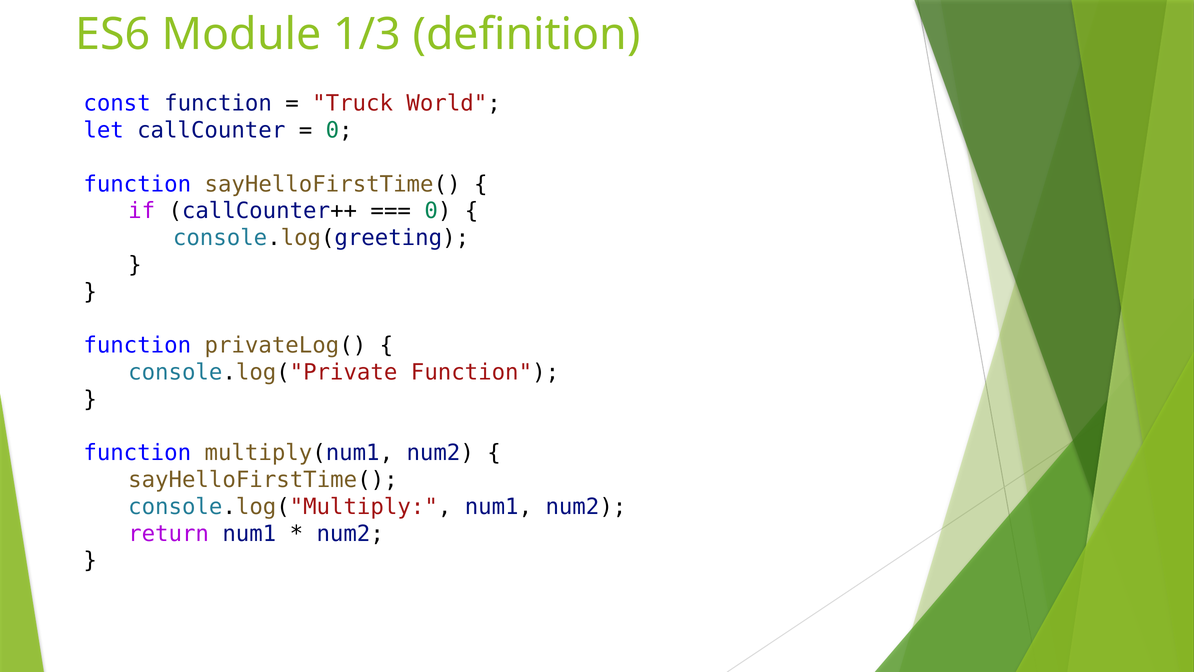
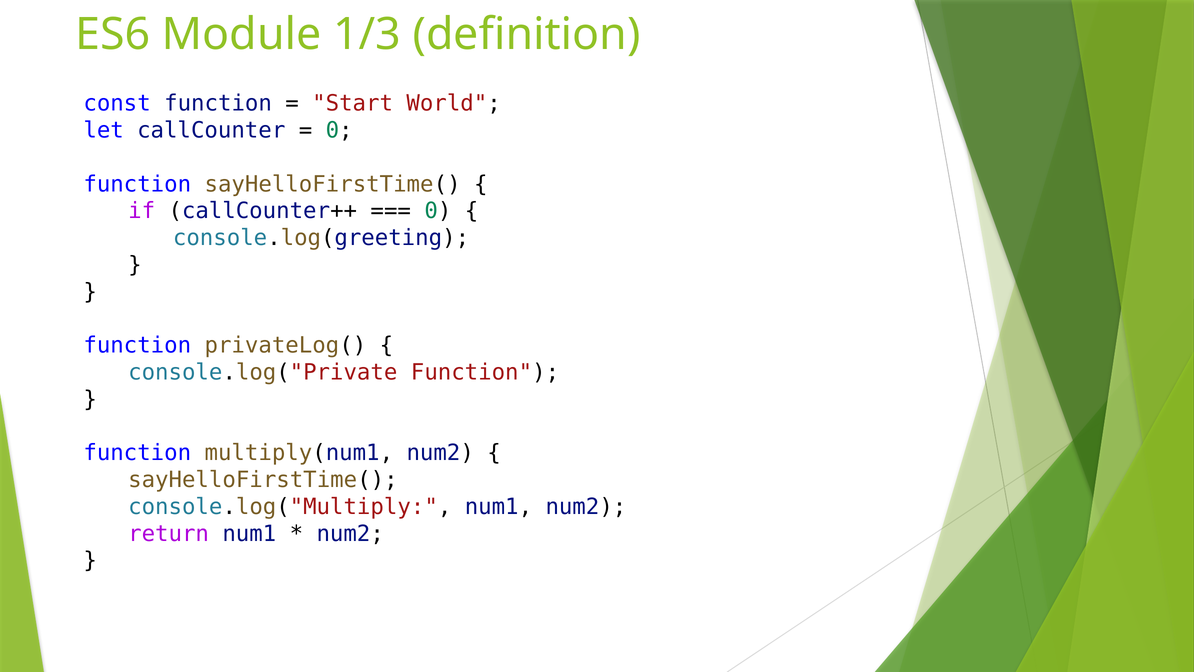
Truck: Truck -> Start (353, 104)
